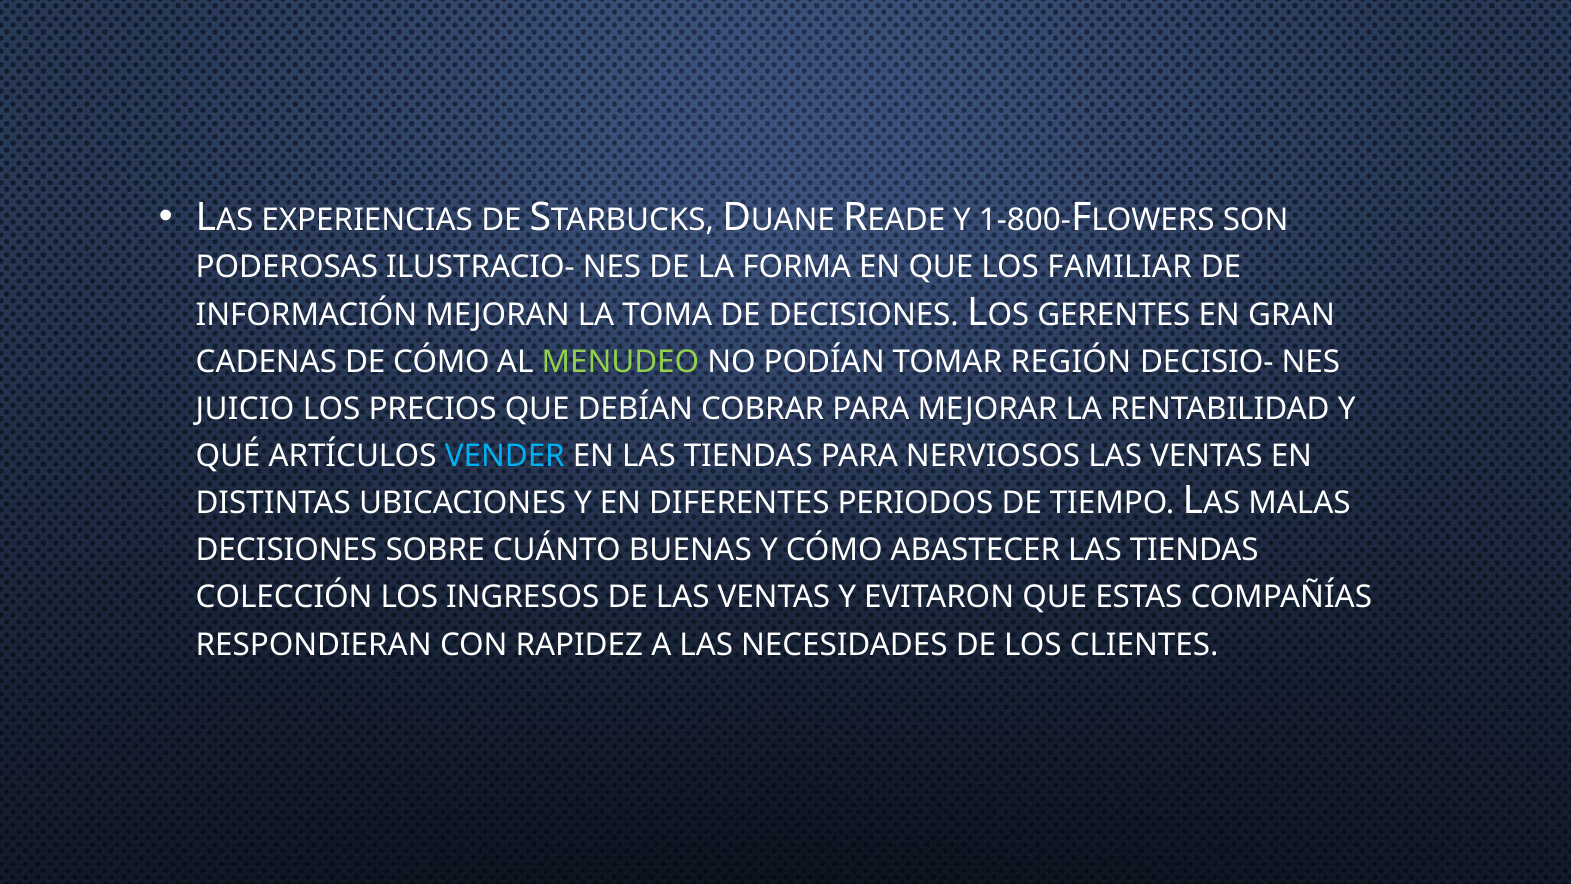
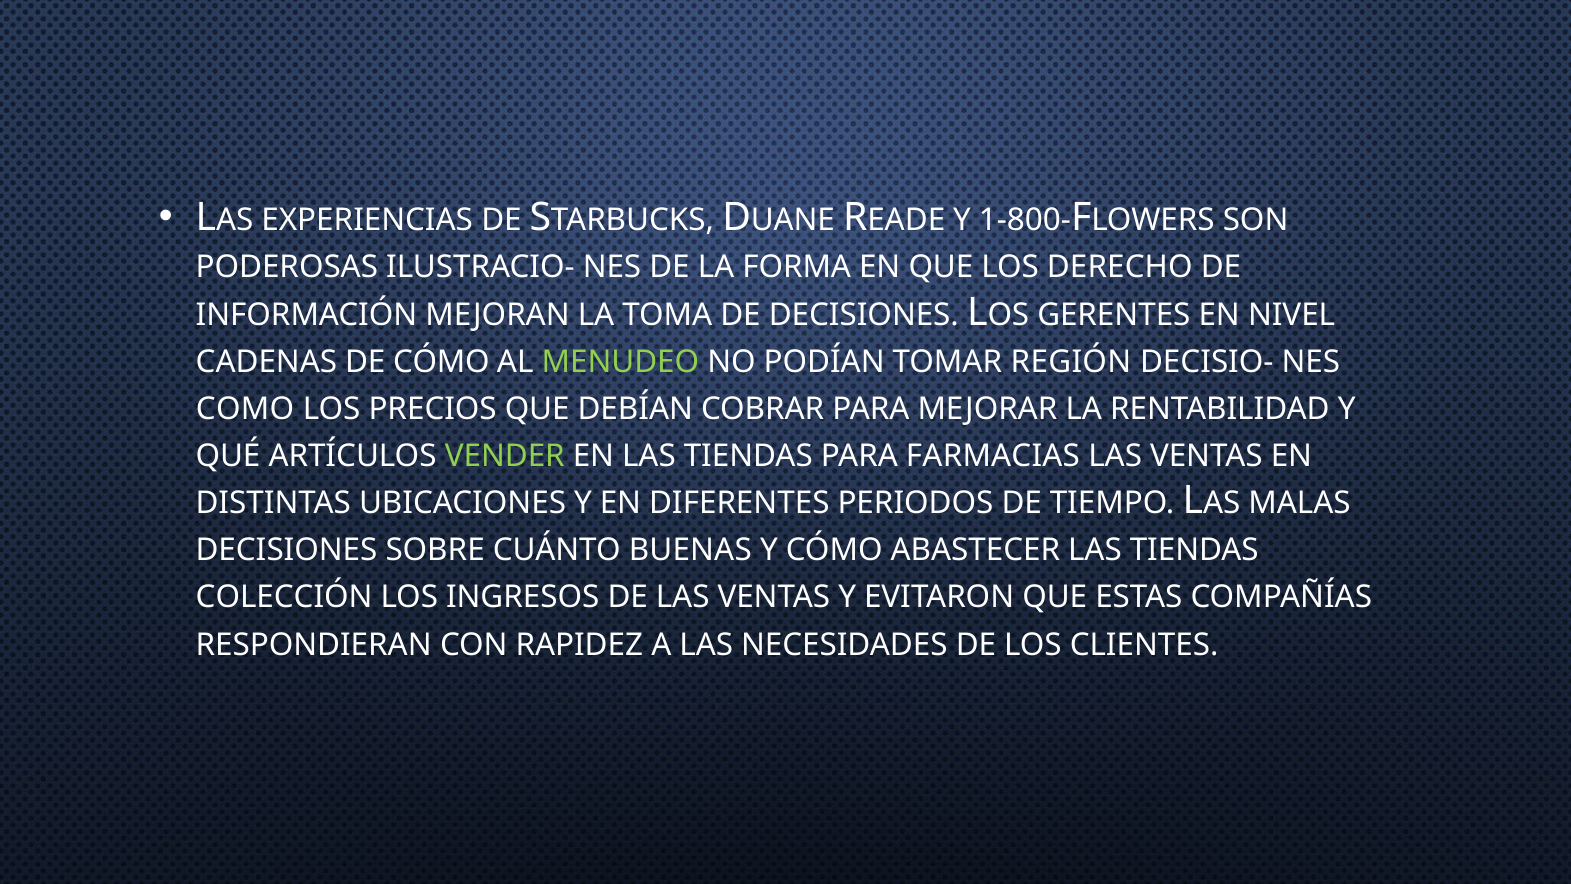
FAMILIAR: FAMILIAR -> DERECHO (1120, 267)
GRAN: GRAN -> NIVEL (1292, 315)
JUICIO: JUICIO -> COMO (245, 409)
VENDER colour: light blue -> light green (505, 456)
NERVIOSOS: NERVIOSOS -> FARMACIAS (993, 456)
